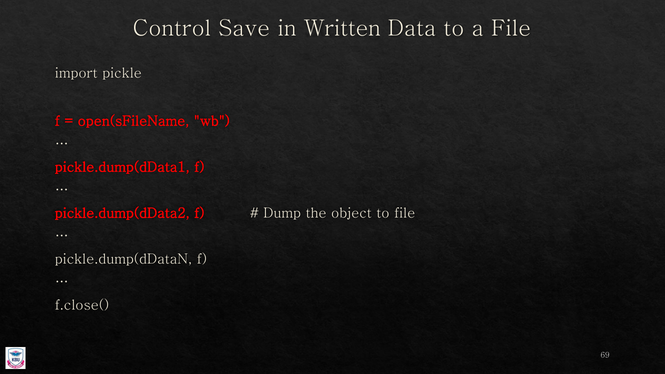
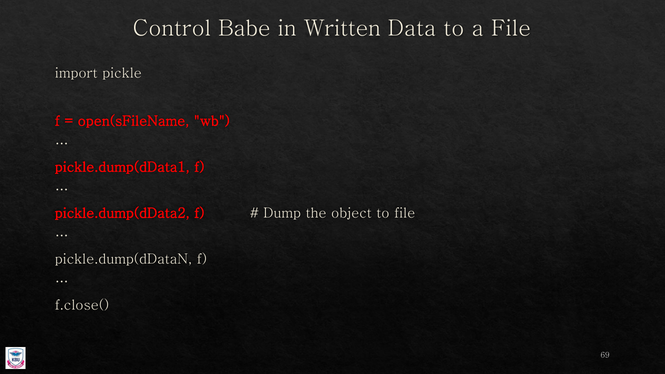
Save: Save -> Babe (244, 28)
